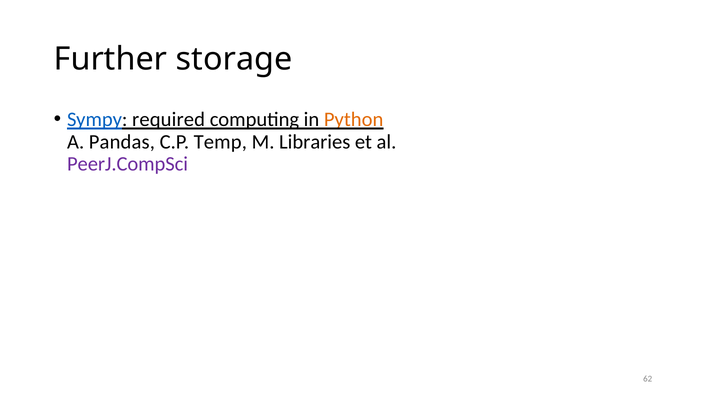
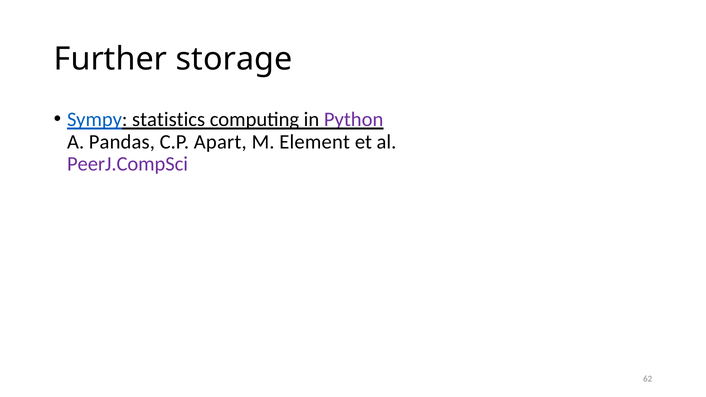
required: required -> statistics (169, 120)
Python colour: orange -> purple (354, 120)
Temp: Temp -> Apart (220, 142)
Libraries: Libraries -> Element (315, 142)
